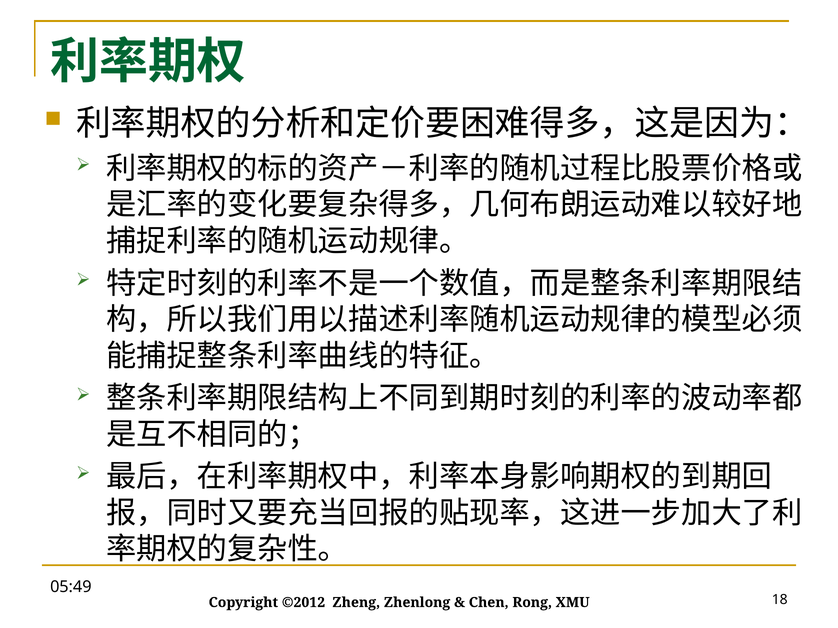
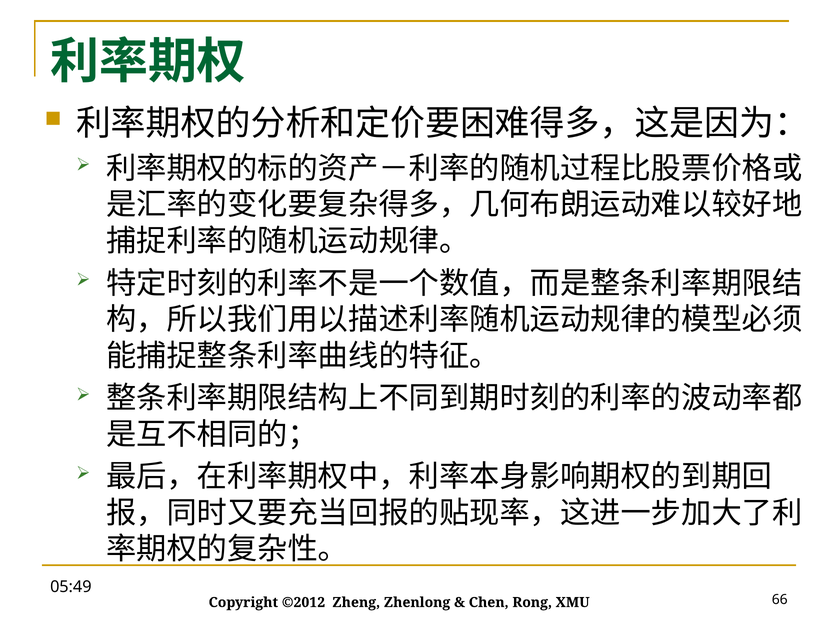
18: 18 -> 66 (780, 600)
